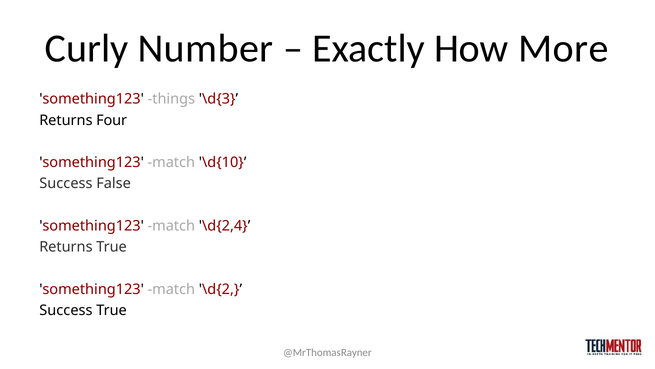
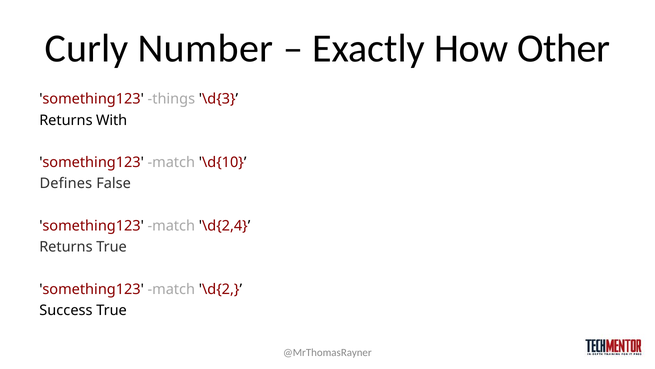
More: More -> Other (564, 48)
Four: Four -> With (112, 120)
Success: Success -> Defines (66, 183)
